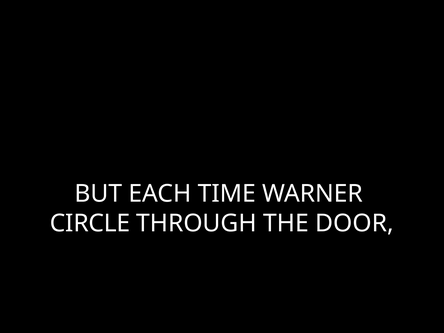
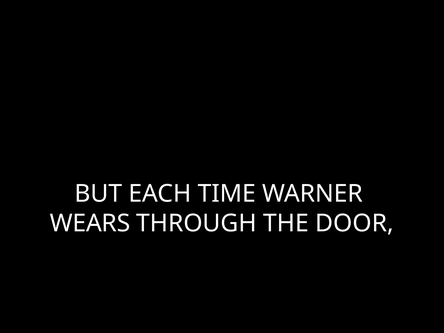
CIRCLE: CIRCLE -> WEARS (90, 223)
